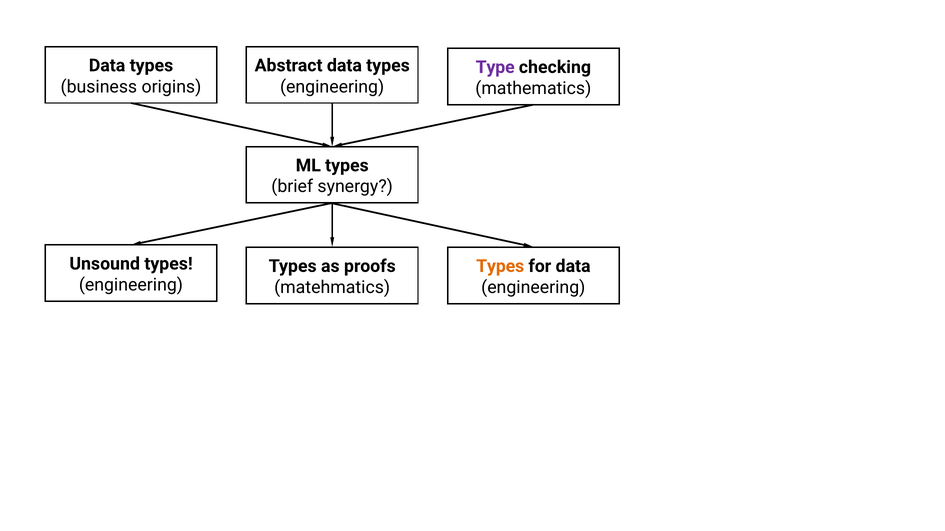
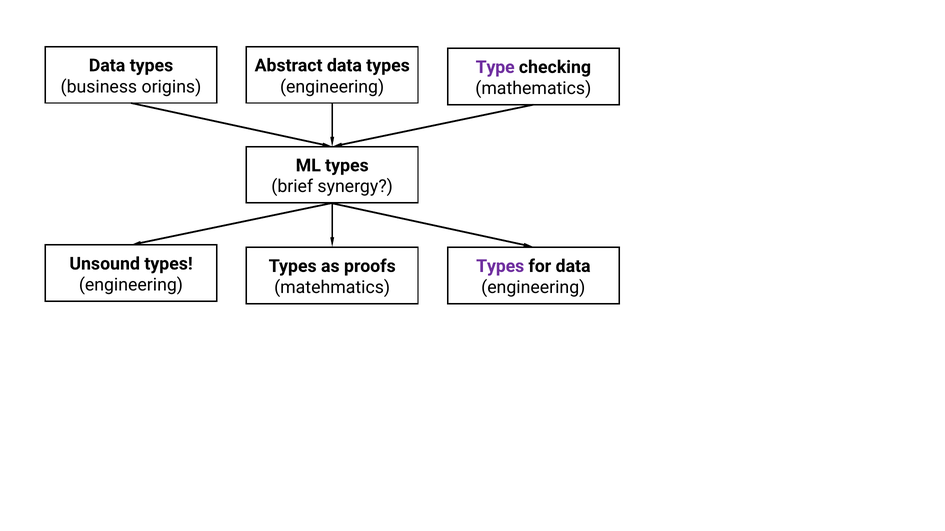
Types colour: orange -> purple (500, 266)
